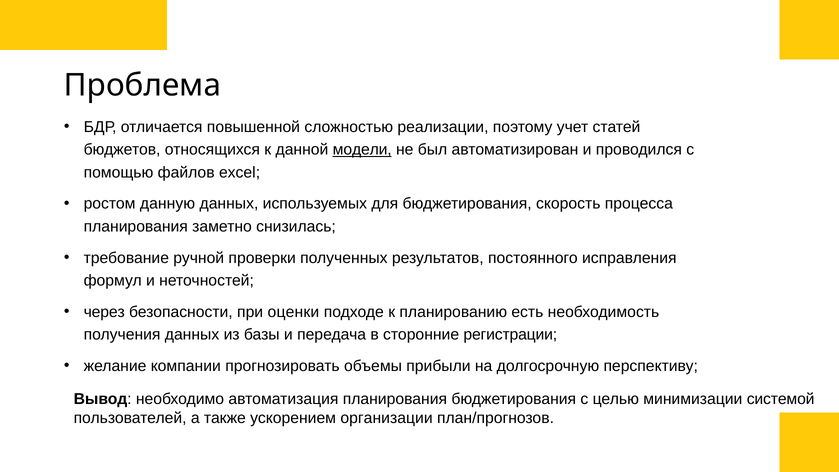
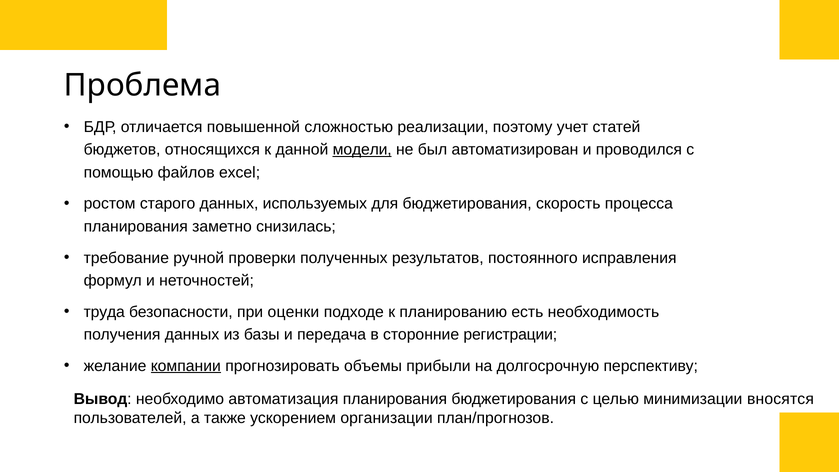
данную: данную -> старого (168, 204)
через: через -> труда (104, 312)
компании underline: none -> present (186, 366)
системой: системой -> вносятся (780, 399)
